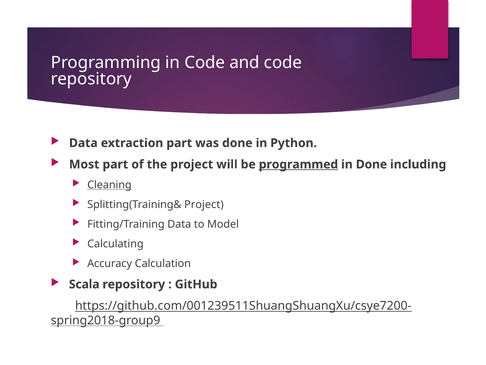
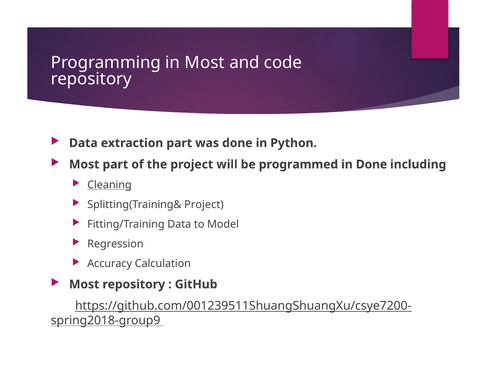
in Code: Code -> Most (205, 63)
programmed underline: present -> none (298, 164)
Calculating: Calculating -> Regression (115, 244)
Scala: Scala -> Most (84, 284)
